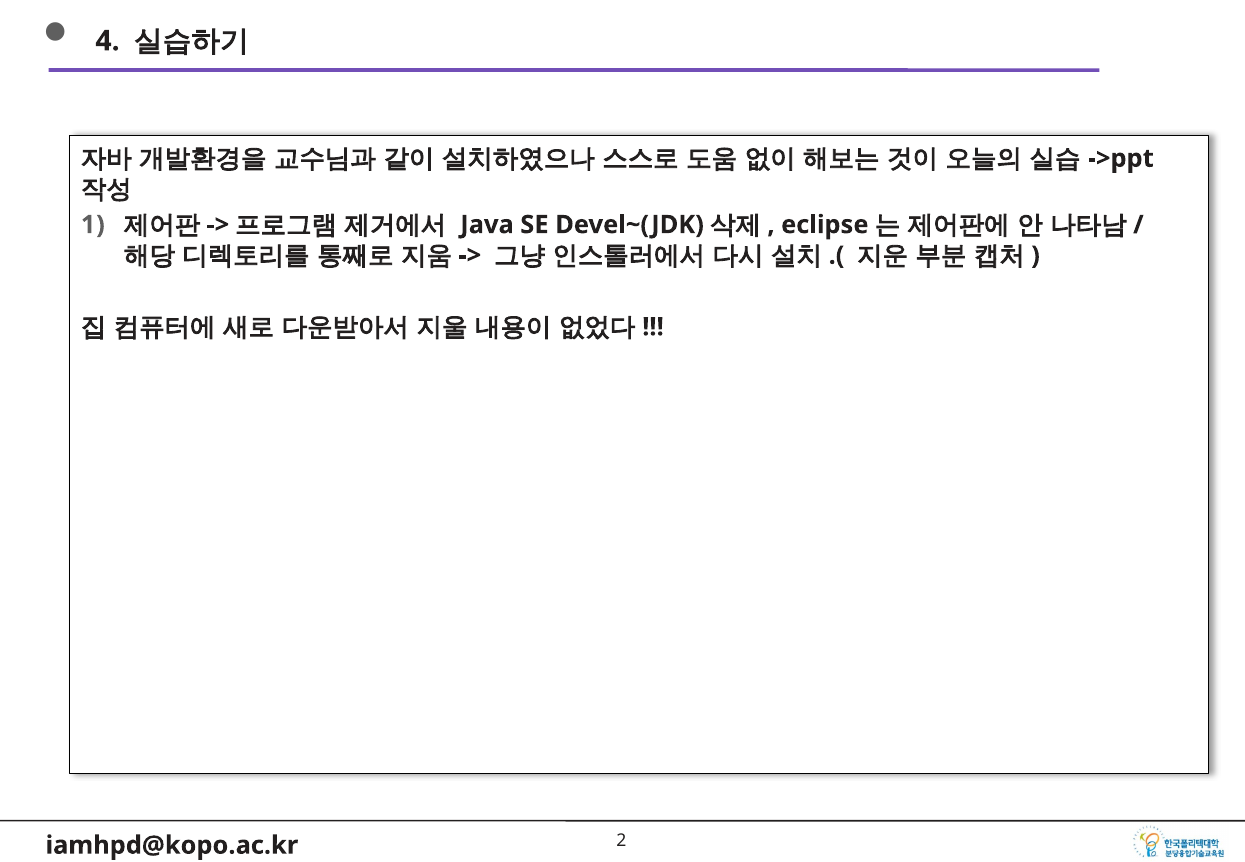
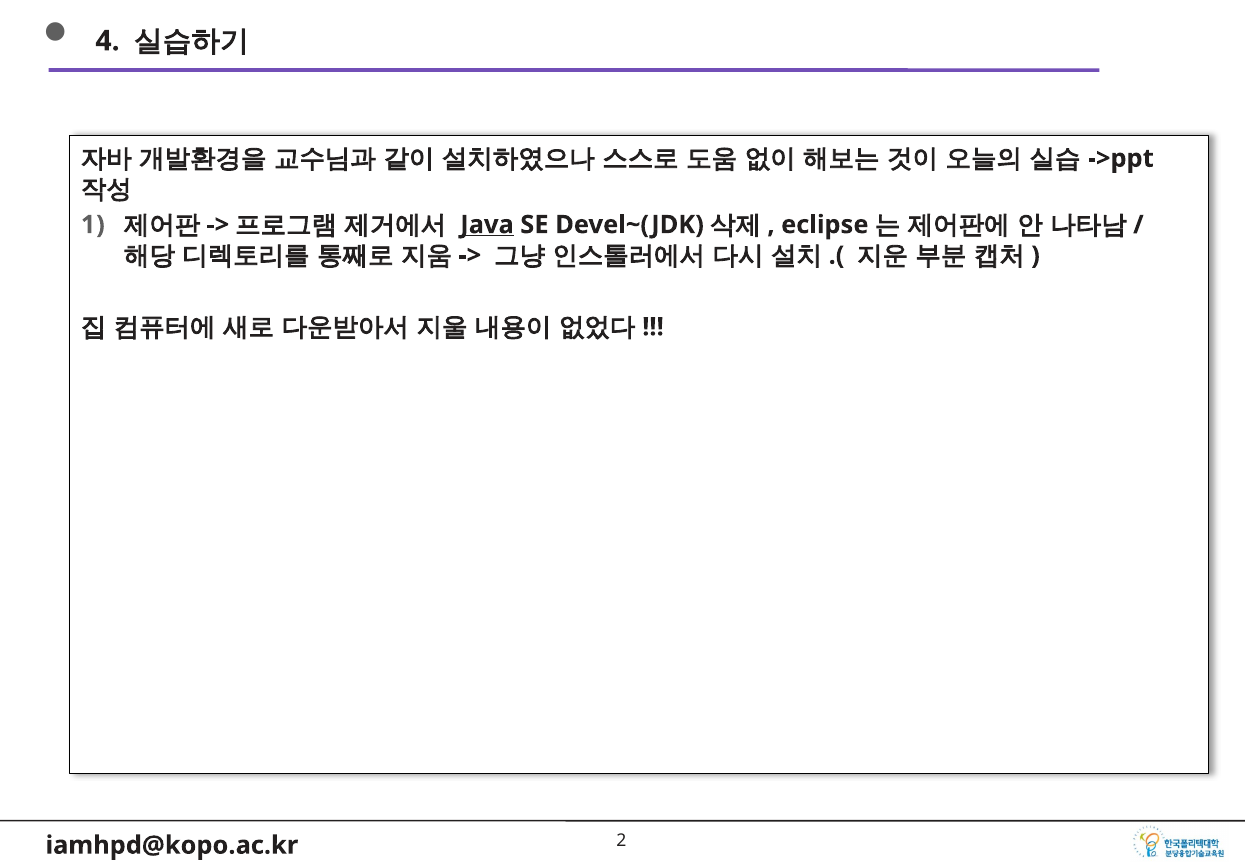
Java underline: none -> present (487, 225)
